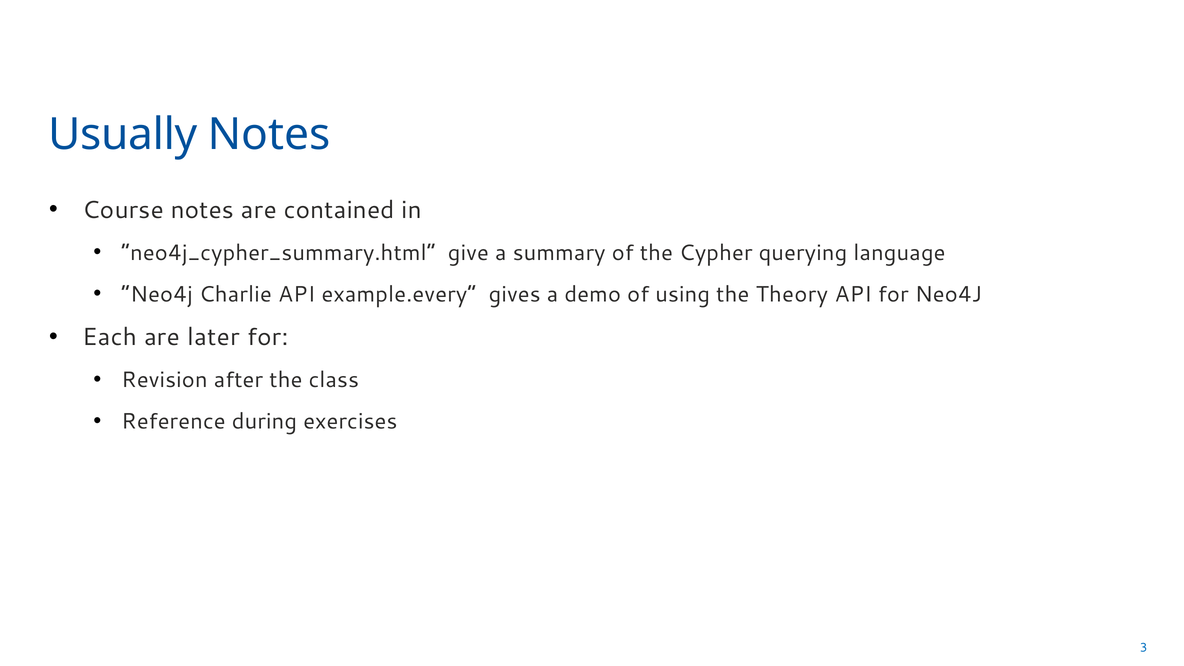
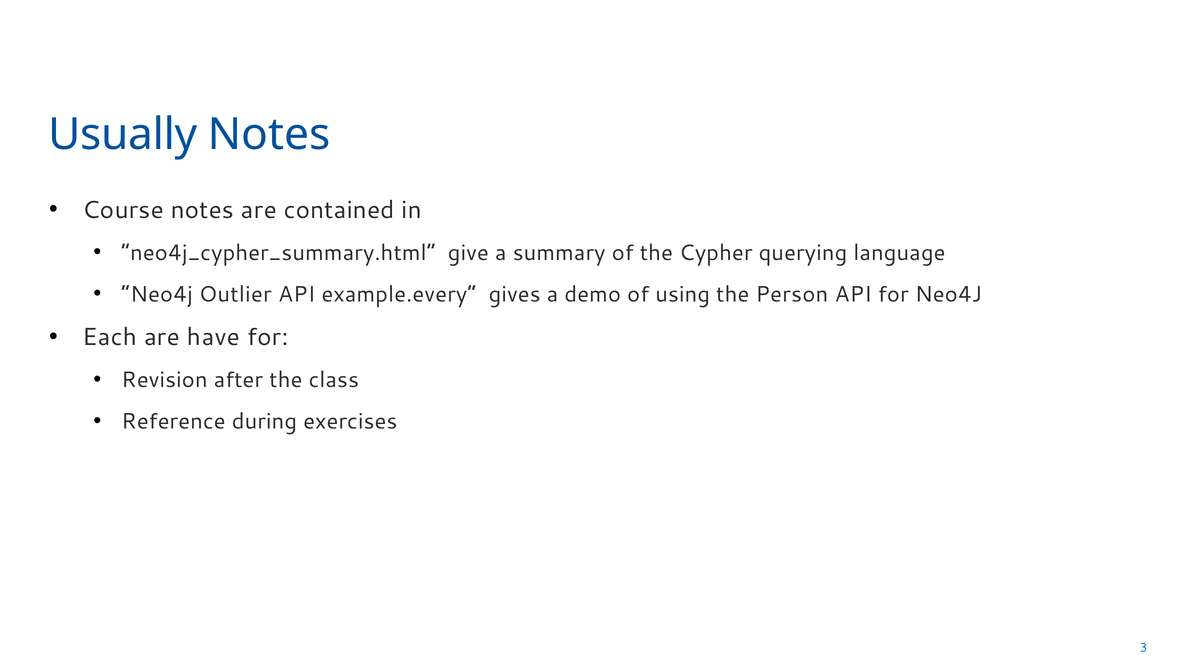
Charlie: Charlie -> Outlier (235, 294)
Theory: Theory -> Person (792, 294)
later: later -> have (214, 337)
